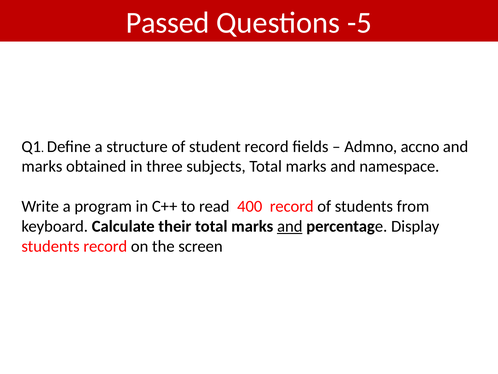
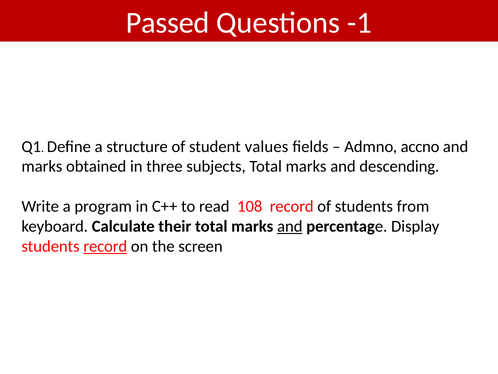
-5: -5 -> -1 (359, 23)
student record: record -> values (266, 146)
namespace: namespace -> descending (399, 166)
400: 400 -> 108 (250, 206)
record underline: none -> present (105, 246)
